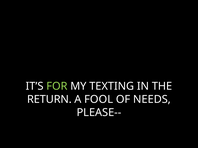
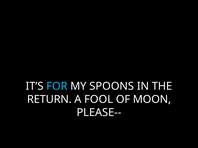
FOR colour: light green -> light blue (57, 86)
TEXTING: TEXTING -> SPOONS (112, 86)
NEEDS: NEEDS -> MOON (152, 100)
